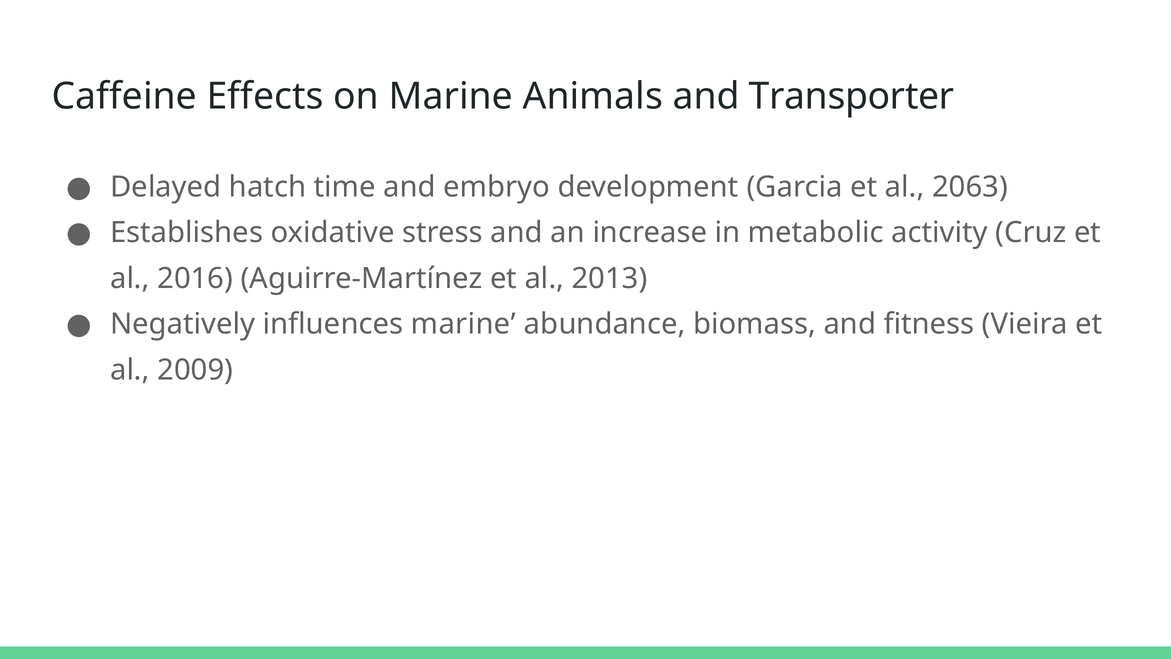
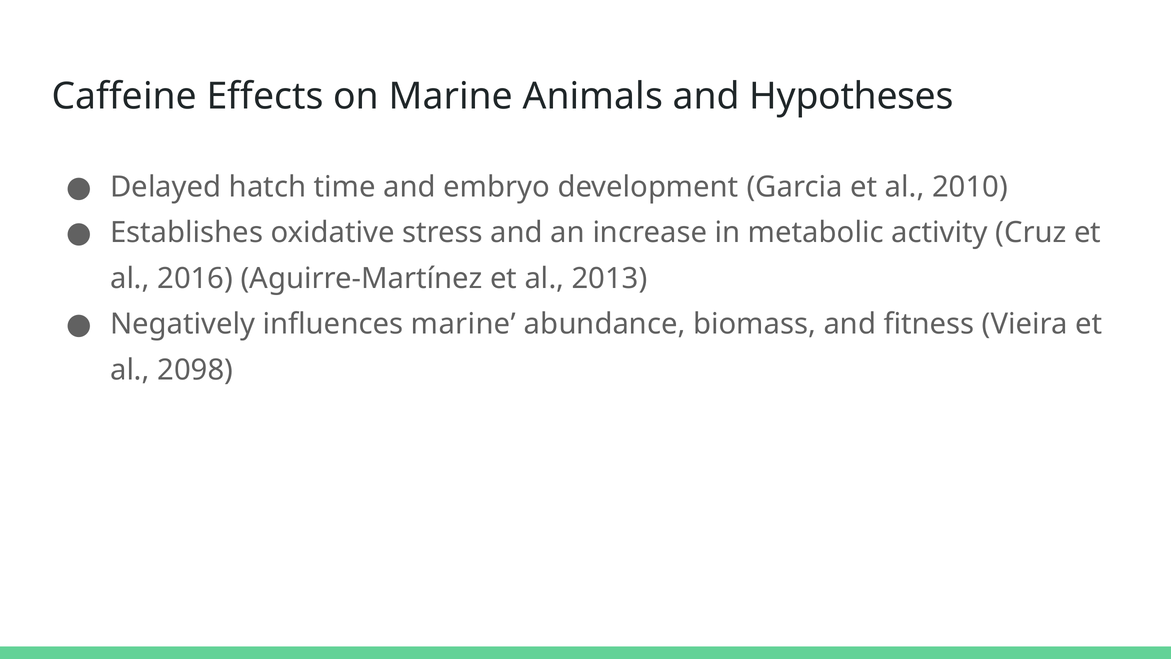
Transporter: Transporter -> Hypotheses (852, 96)
2063: 2063 -> 2010 (970, 187)
2009: 2009 -> 2098 (195, 370)
